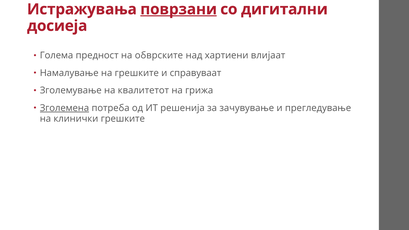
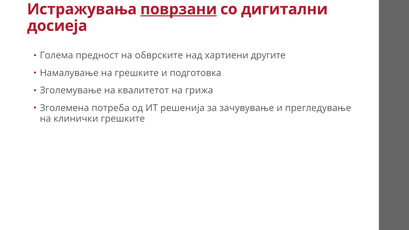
влијаат: влијаат -> другите (268, 56)
справуваат: справуваат -> подготовка (196, 73)
Зголемена underline: present -> none (64, 108)
